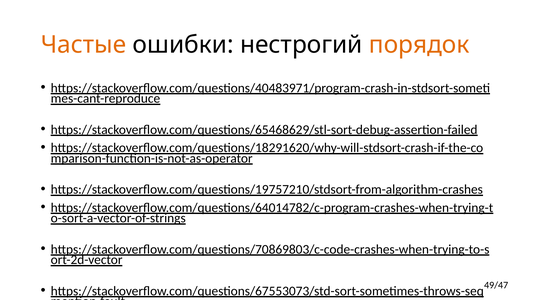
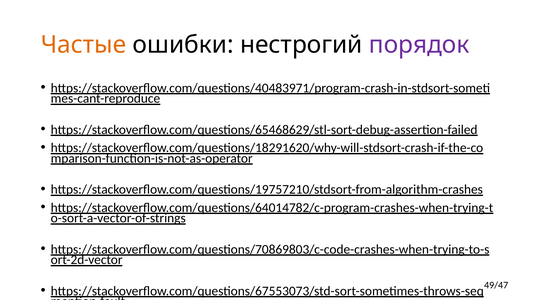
порядок colour: orange -> purple (419, 45)
